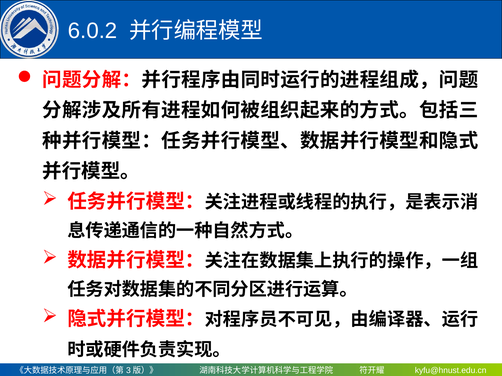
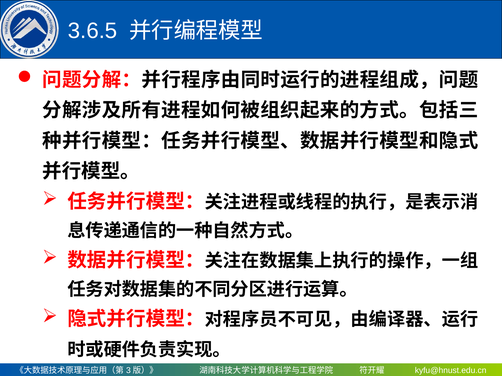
6.0.2: 6.0.2 -> 3.6.5 (93, 31)
